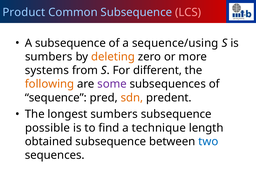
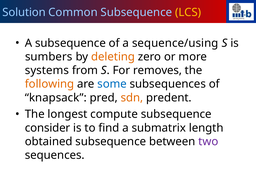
Product: Product -> Solution (24, 12)
LCS colour: pink -> yellow (188, 12)
different: different -> removes (157, 70)
some colour: purple -> blue (112, 84)
sequence: sequence -> knapsack (56, 98)
longest sumbers: sumbers -> compute (114, 114)
possible: possible -> consider (48, 128)
technique: technique -> submatrix (159, 128)
two colour: blue -> purple (208, 142)
